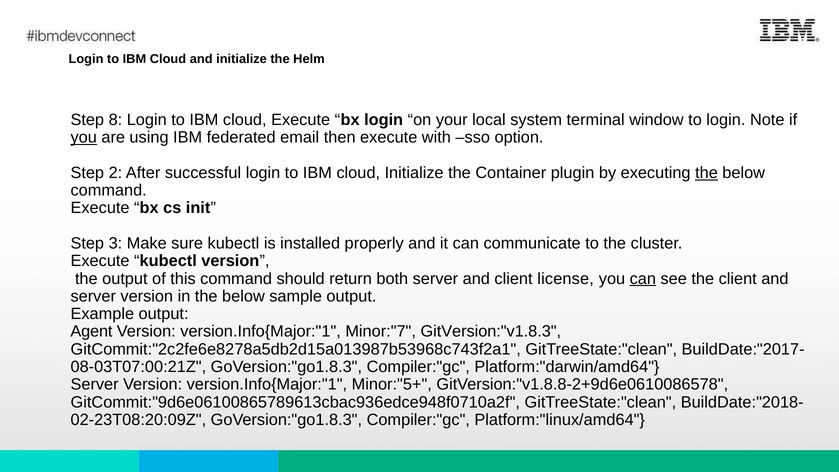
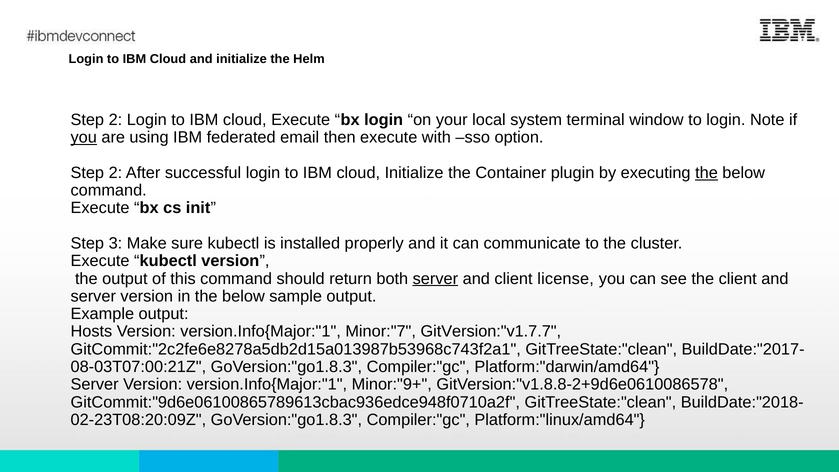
8: 8 -> 2 (115, 120)
server underline: none -> present (435, 279)
can underline: present -> none (643, 279)
Agent: Agent -> Hosts (91, 332)
GitVersion:"v1.8.3: GitVersion:"v1.8.3 -> GitVersion:"v1.7.7 (491, 332)
Minor:"5+: Minor:"5+ -> Minor:"9+ (392, 384)
